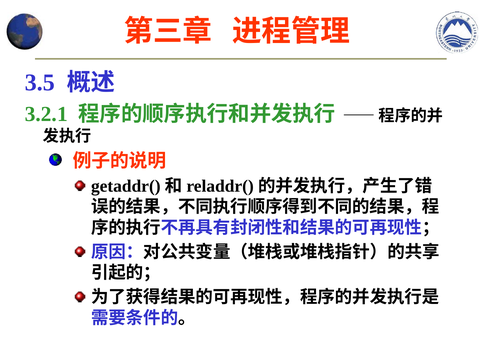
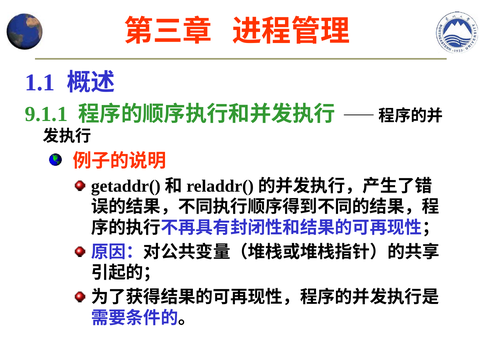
3.5: 3.5 -> 1.1 (40, 83)
3.2.1: 3.2.1 -> 9.1.1 (46, 114)
